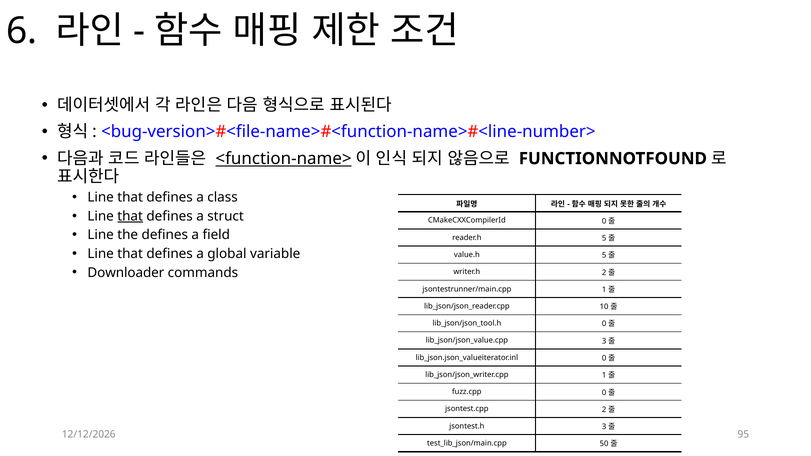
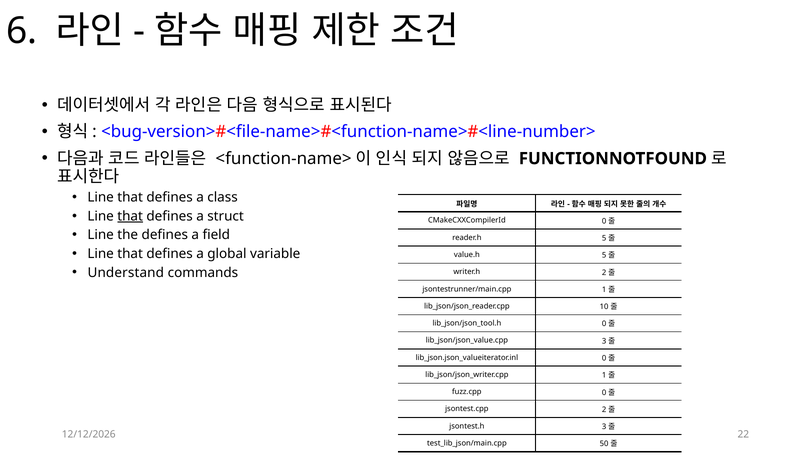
<function-name> underline: present -> none (284, 159)
Downloader: Downloader -> Understand (126, 273)
95: 95 -> 22 (743, 435)
